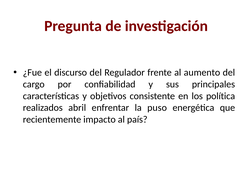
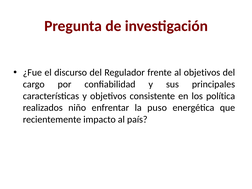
al aumento: aumento -> objetivos (202, 73)
abril: abril -> niño (77, 108)
